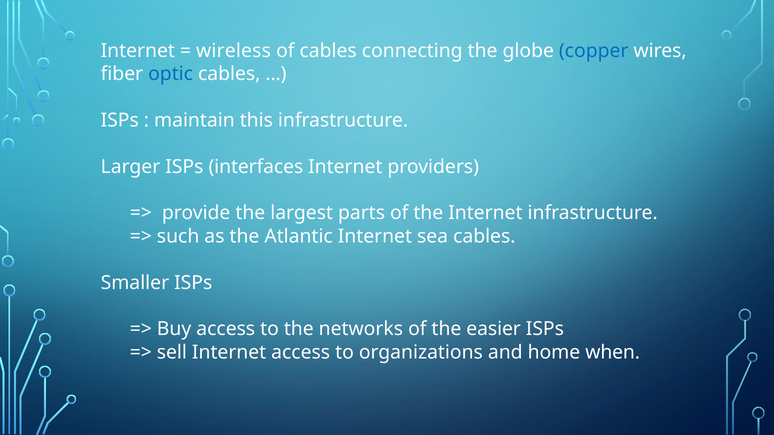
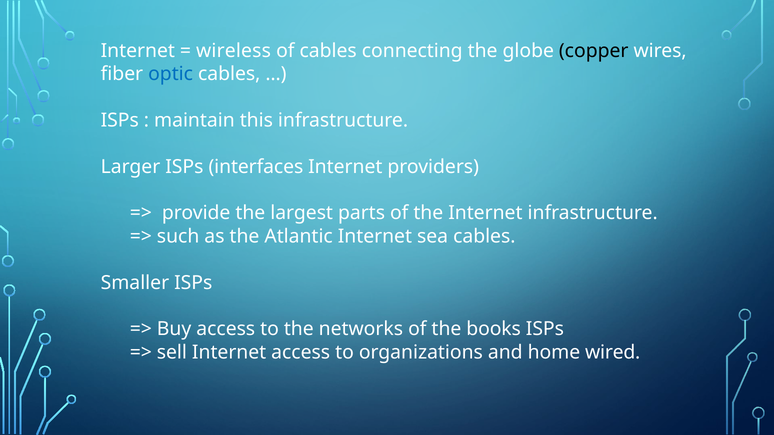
copper colour: blue -> black (594, 51)
easier: easier -> books (494, 329)
when: when -> wired (613, 353)
